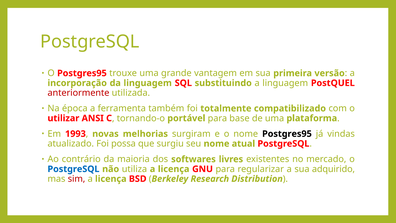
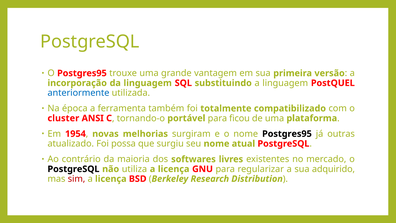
anteriormente colour: red -> blue (78, 93)
utilizar: utilizar -> cluster (63, 118)
base: base -> ficou (240, 118)
1993: 1993 -> 1954 (75, 134)
vindas: vindas -> outras (341, 134)
PostgreSQL colour: blue -> black (73, 169)
